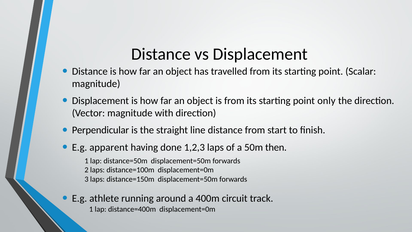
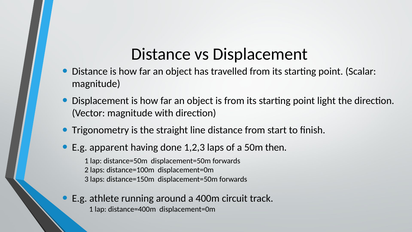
only: only -> light (326, 101)
Perpendicular: Perpendicular -> Trigonometry (100, 130)
